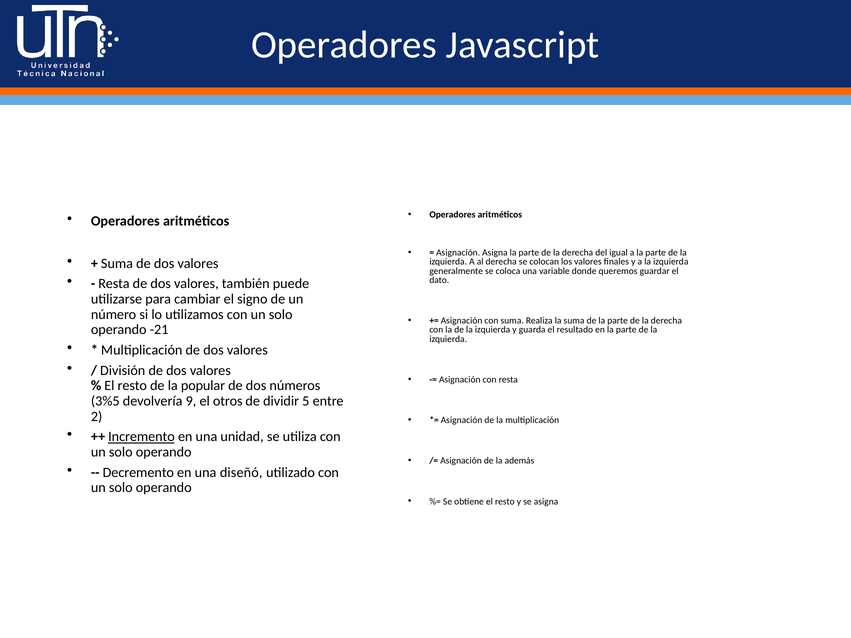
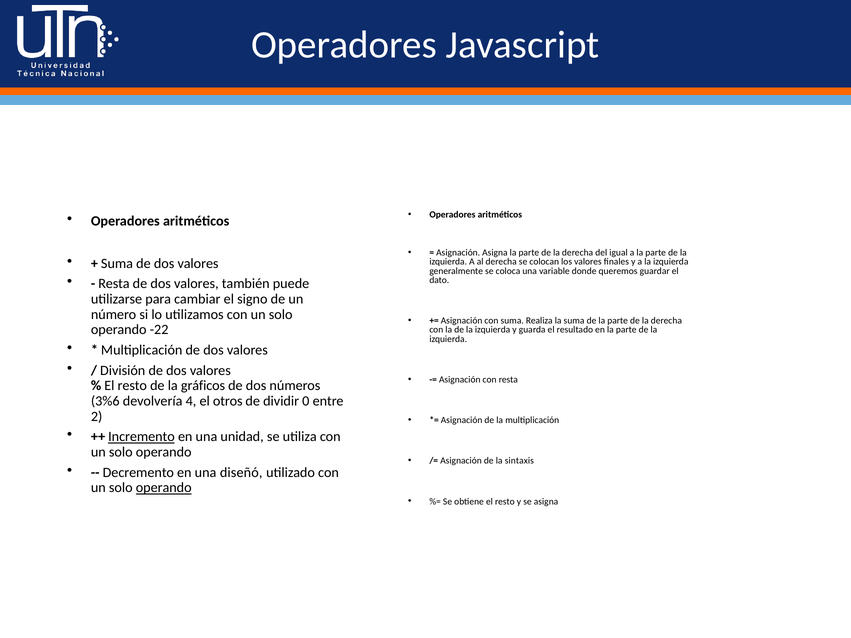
-21: -21 -> -22 (159, 330)
popular: popular -> gráficos (203, 386)
3%5: 3%5 -> 3%6 (105, 401)
9: 9 -> 4 (191, 401)
5: 5 -> 0 (306, 401)
además: además -> sintaxis (519, 461)
operando underline: none -> present (164, 488)
